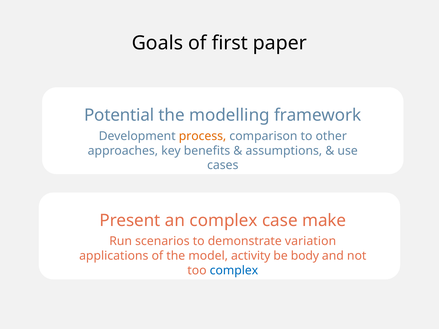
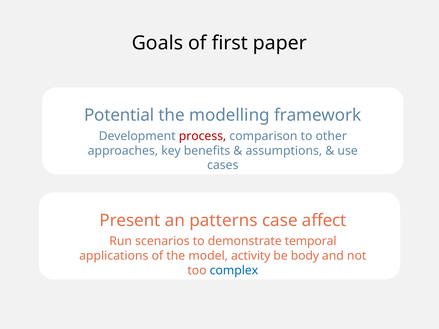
process colour: orange -> red (203, 136)
an complex: complex -> patterns (224, 221)
make: make -> affect (324, 221)
variation: variation -> temporal (311, 241)
